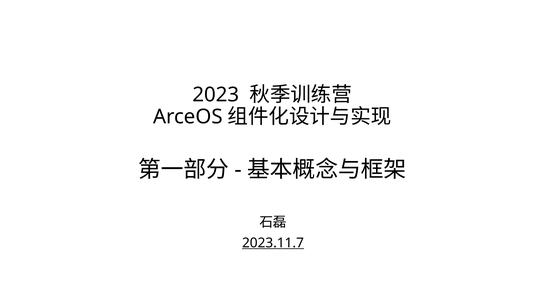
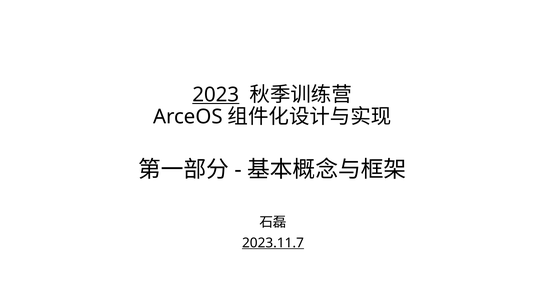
2023 underline: none -> present (216, 95)
